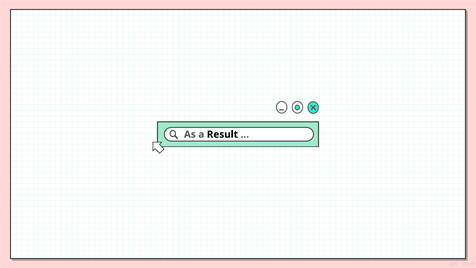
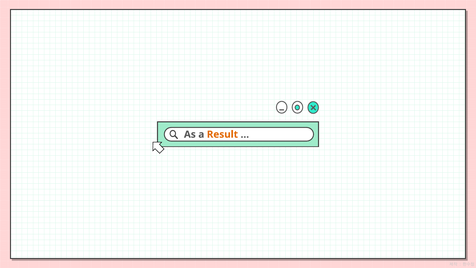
Result colour: black -> orange (222, 134)
